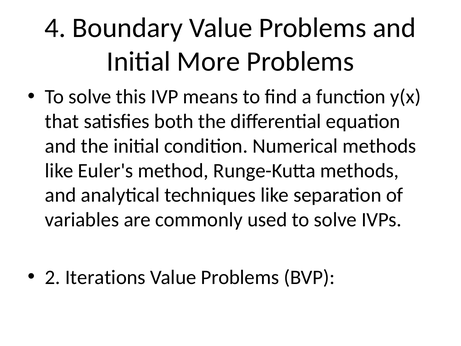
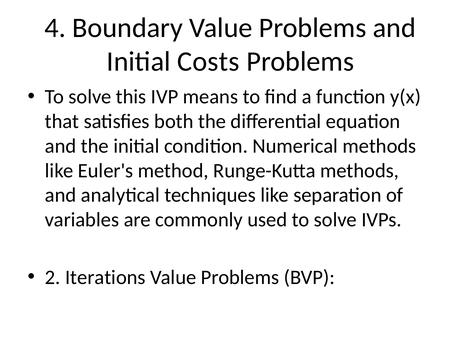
More: More -> Costs (208, 62)
